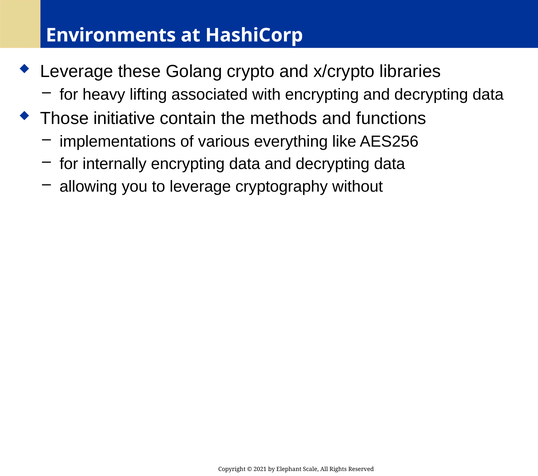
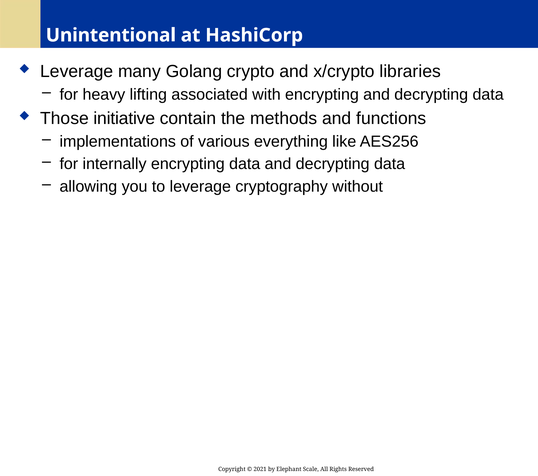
Environments: Environments -> Unintentional (111, 35)
these: these -> many (139, 71)
